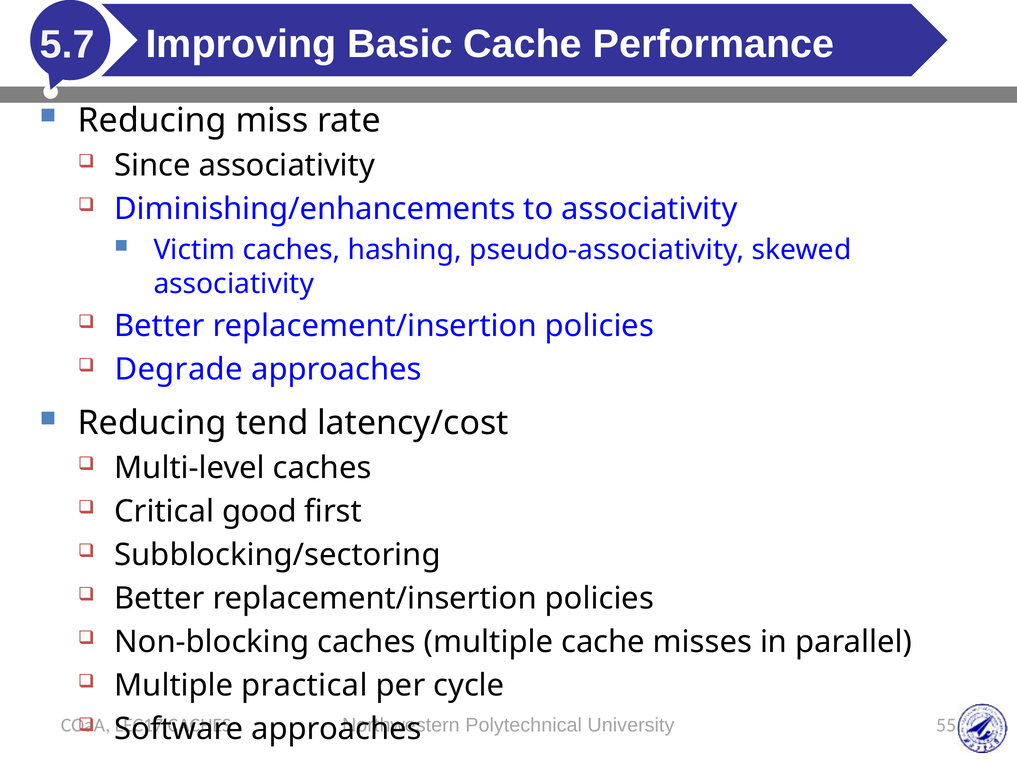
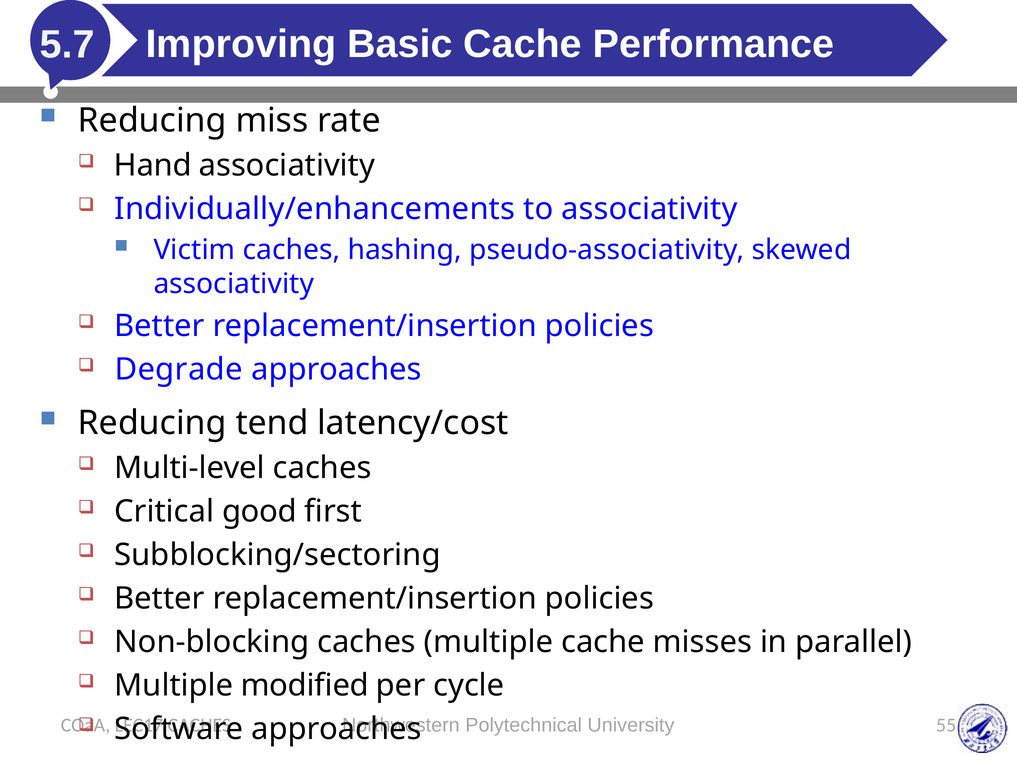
Since: Since -> Hand (153, 165)
Diminishing/enhancements: Diminishing/enhancements -> Individually/enhancements (315, 209)
practical: practical -> modified (305, 685)
